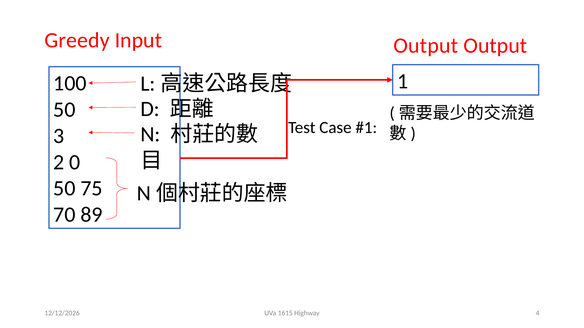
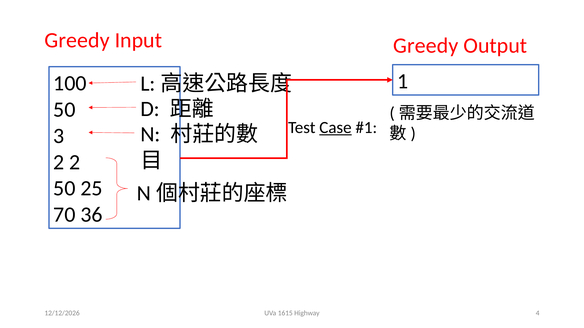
Input Output: Output -> Greedy (426, 46)
Case underline: none -> present (335, 128)
2 0: 0 -> 2 (75, 162)
75: 75 -> 25 (91, 189)
89: 89 -> 36 (91, 215)
